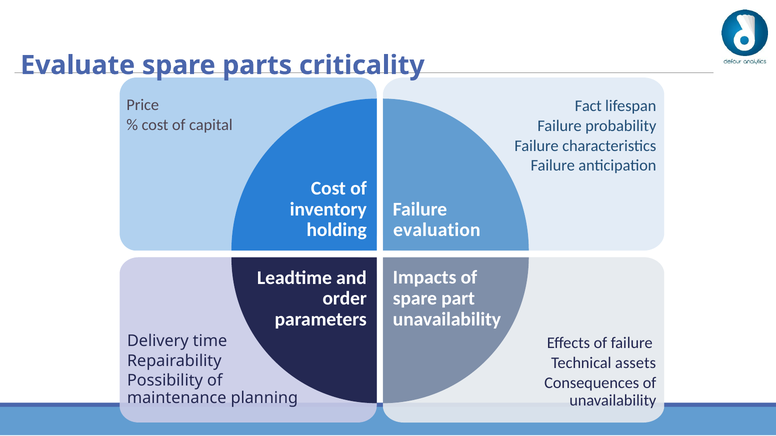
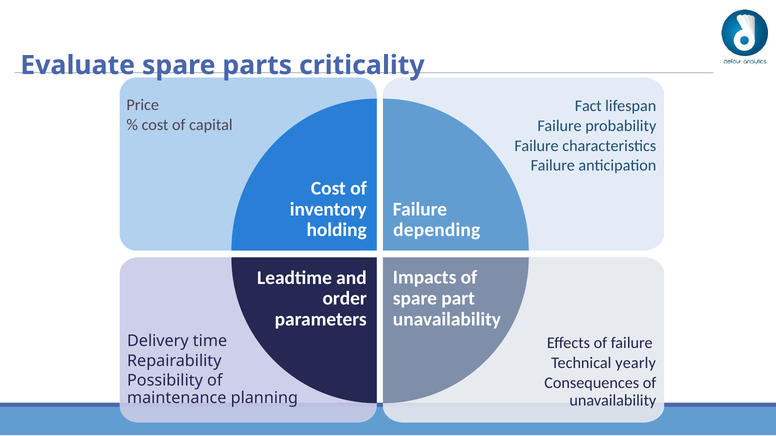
evaluation: evaluation -> depending (437, 230)
assets: assets -> yearly (636, 363)
